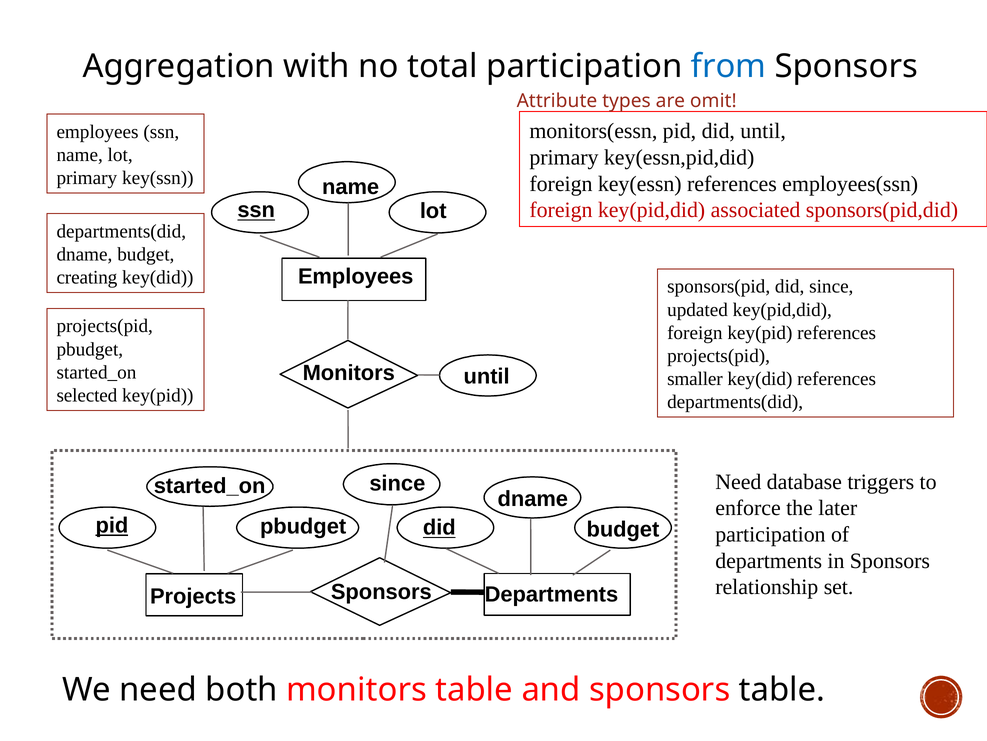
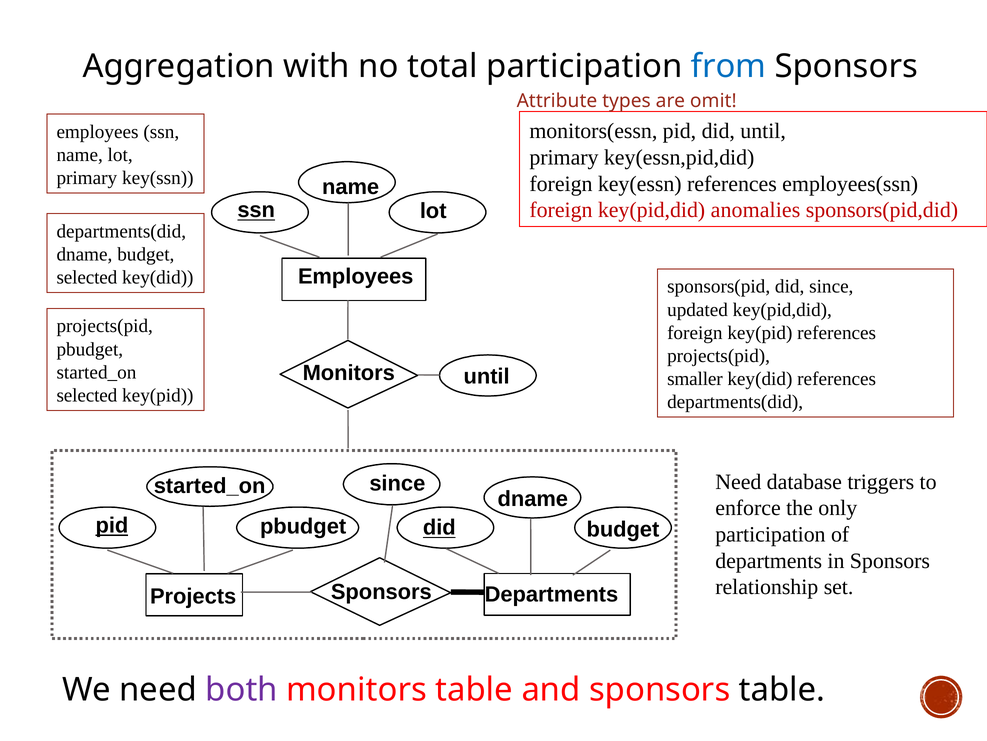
associated: associated -> anomalies (755, 210)
creating: creating -> selected (87, 277)
later: later -> only (838, 508)
both colour: black -> purple (242, 689)
